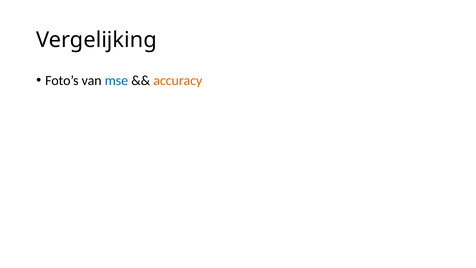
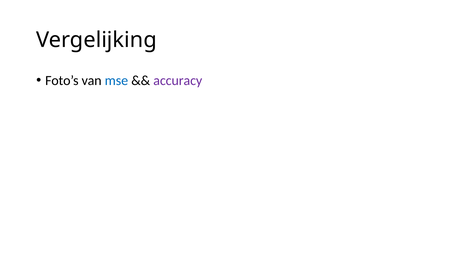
accuracy colour: orange -> purple (178, 80)
